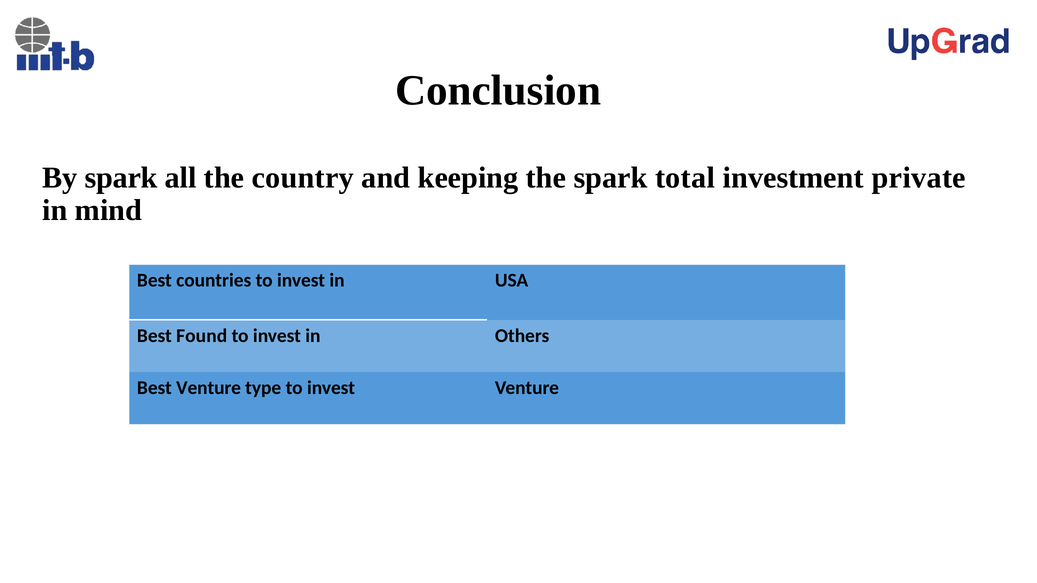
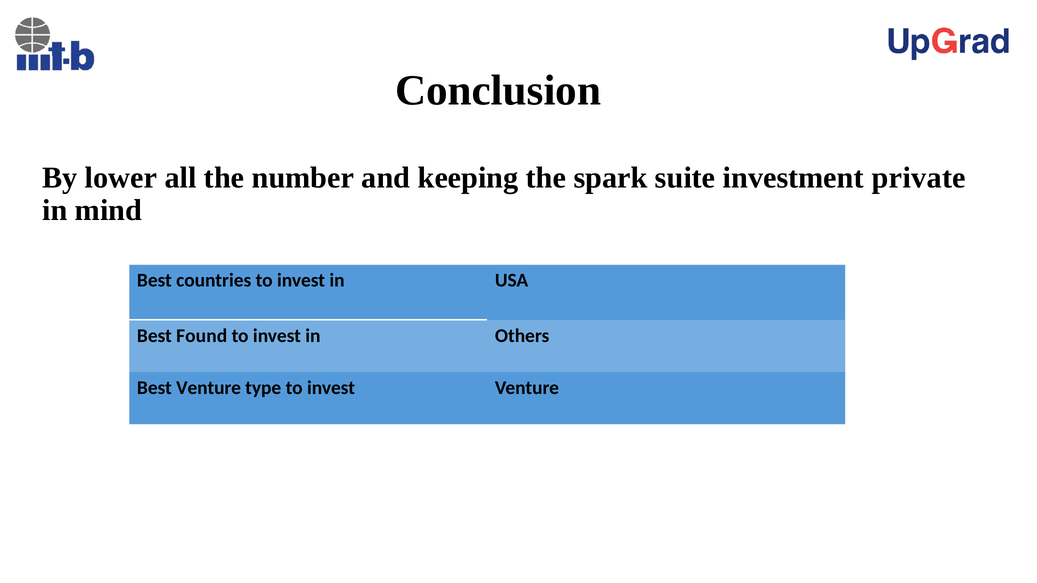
By spark: spark -> lower (121, 178)
country: country -> number (303, 178)
total: total -> suite (685, 178)
